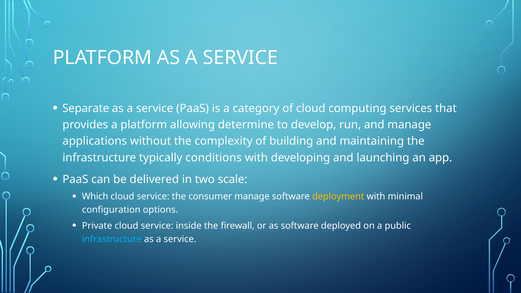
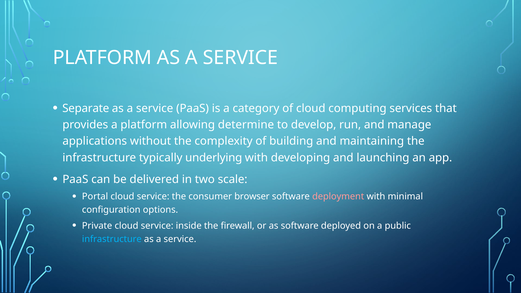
conditions: conditions -> underlying (214, 158)
Which: Which -> Portal (95, 197)
consumer manage: manage -> browser (252, 197)
deployment colour: yellow -> pink (338, 197)
